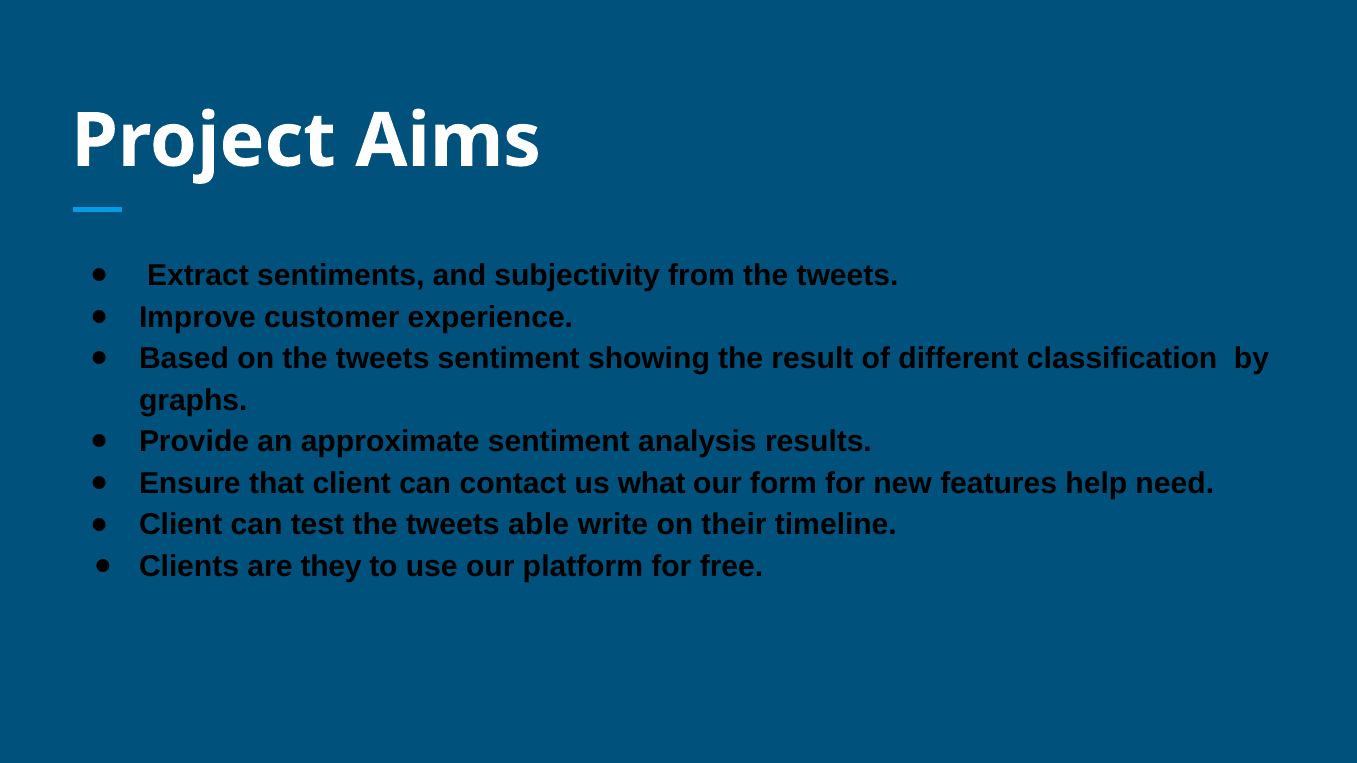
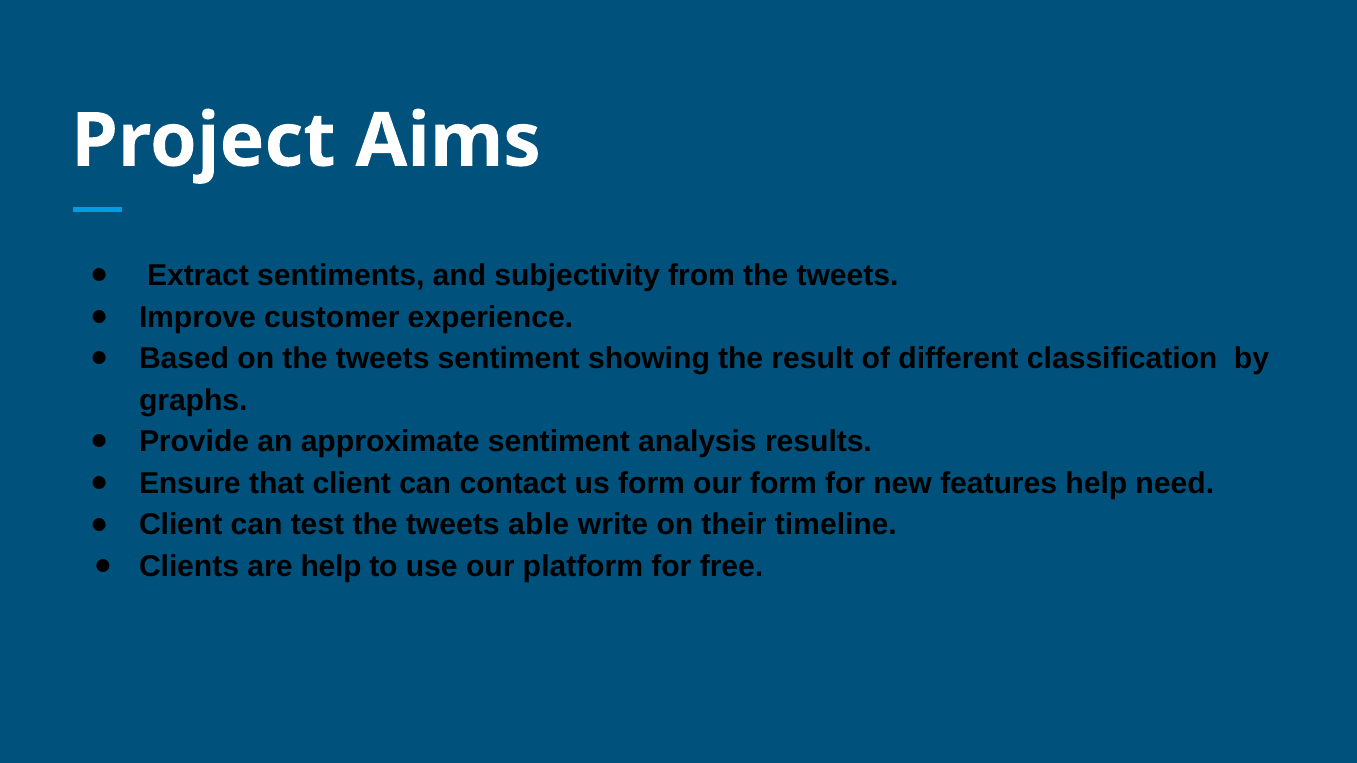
us what: what -> form (652, 484)
are they: they -> help (331, 567)
